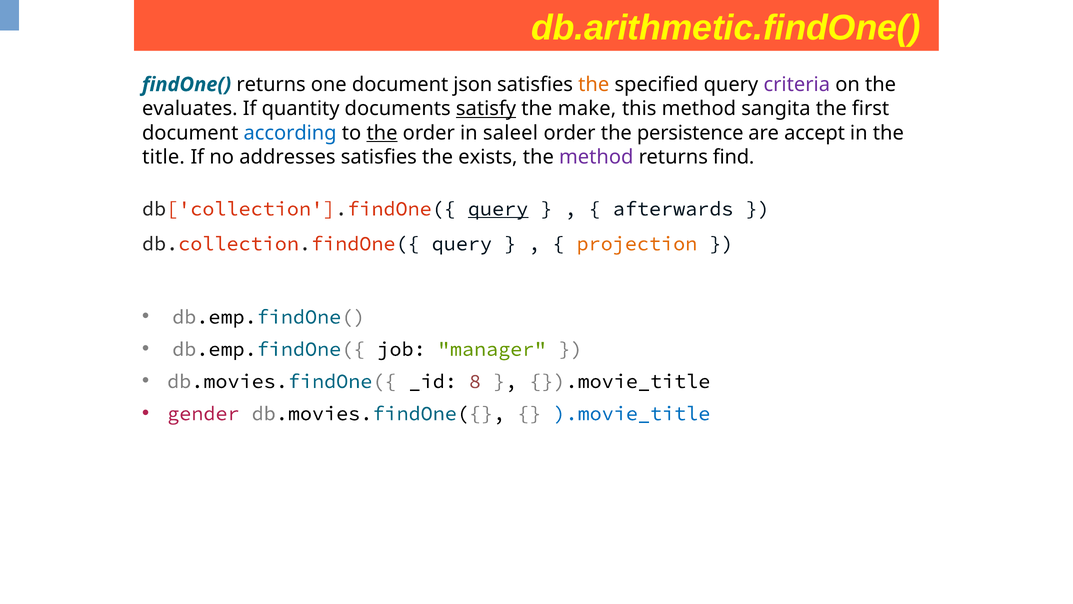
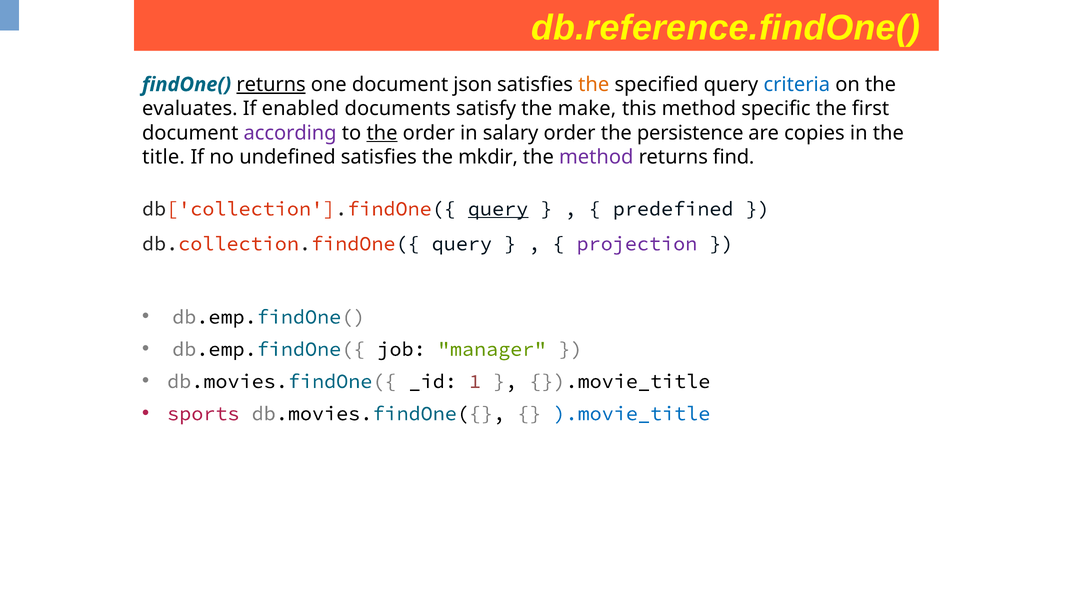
db.arithmetic.findOne(: db.arithmetic.findOne( -> db.reference.findOne( (726, 28)
returns underline: none -> present (271, 84)
criteria colour: purple -> blue (797, 84)
quantity: quantity -> enabled (300, 109)
satisfy underline: present -> none (486, 109)
sangita: sangita -> specific (776, 109)
according colour: blue -> purple (290, 133)
saleel: saleel -> salary (511, 133)
accept: accept -> copies (814, 133)
addresses: addresses -> undefined (287, 157)
exists: exists -> mkdir (488, 157)
afterwards: afterwards -> predefined (673, 209)
projection colour: orange -> purple (637, 243)
8: 8 -> 1 (475, 381)
gender: gender -> sports (203, 413)
